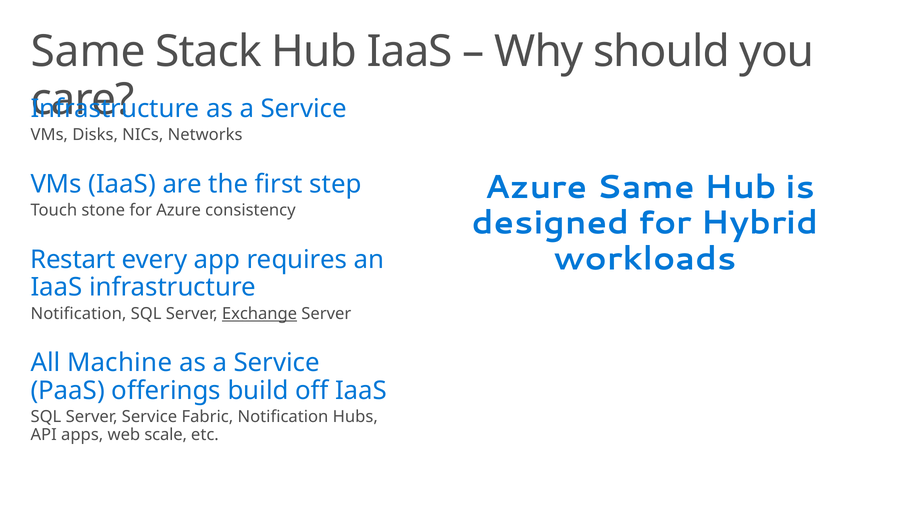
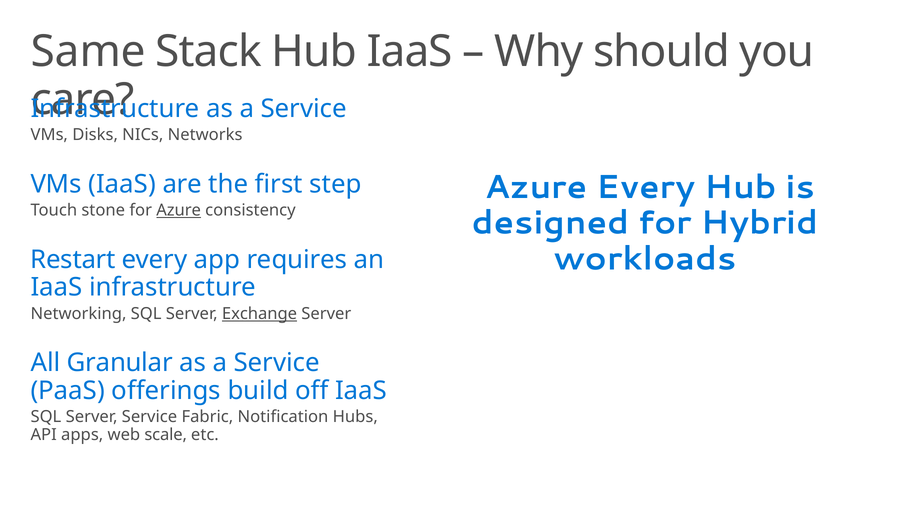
Azure Same: Same -> Every (646, 187)
Azure underline: none -> present (179, 210)
Notification: Notification -> Networking (79, 314)
Machine: Machine -> Granular (120, 363)
